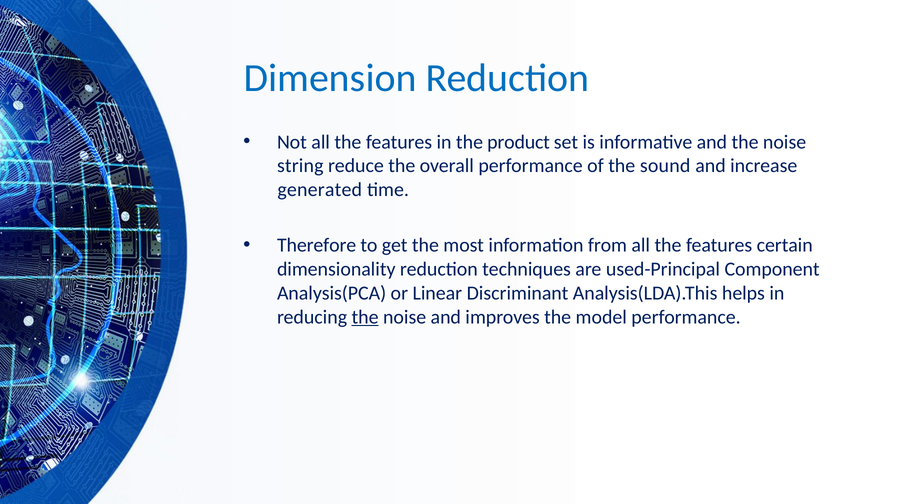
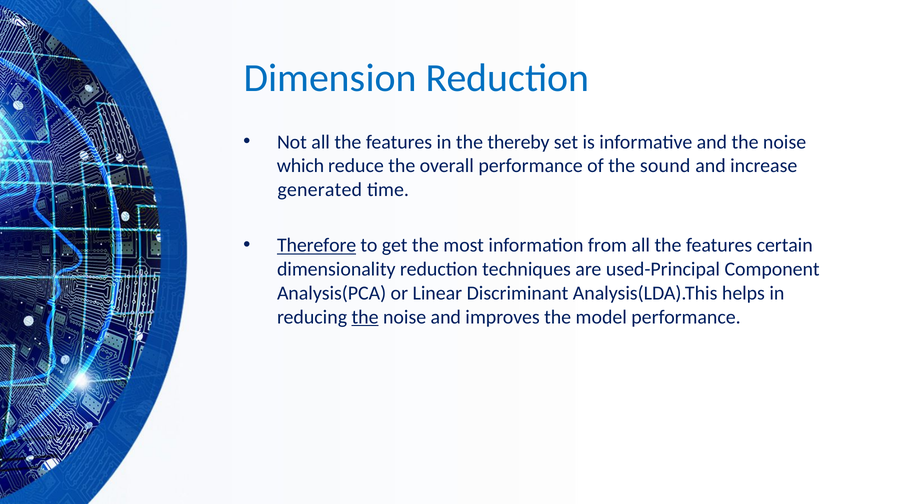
product: product -> thereby (519, 142)
string: string -> which (300, 166)
Therefore underline: none -> present (317, 246)
